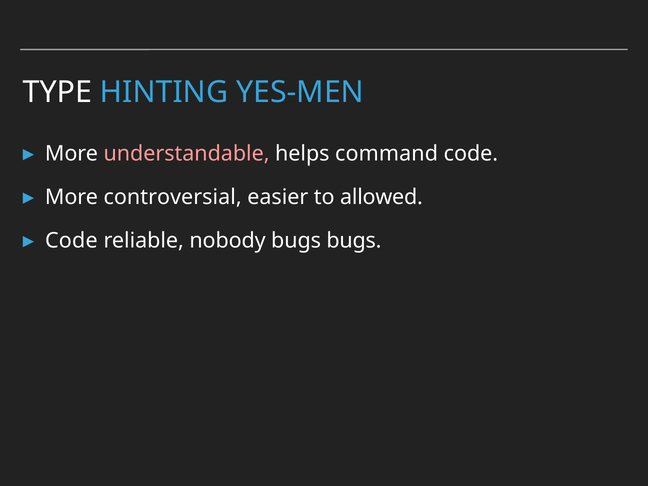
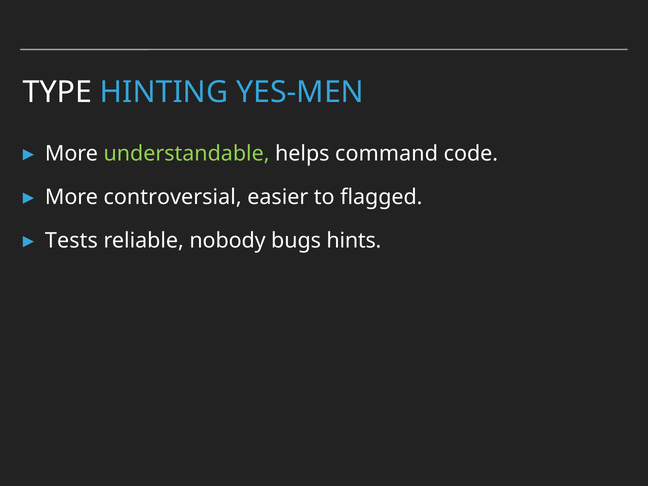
understandable colour: pink -> light green (187, 154)
allowed: allowed -> flagged (381, 197)
Code: Code -> Tests (71, 241)
bugs bugs: bugs -> hints (354, 241)
